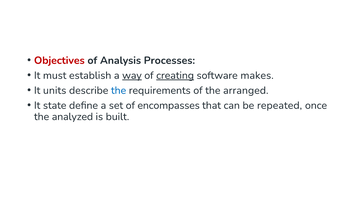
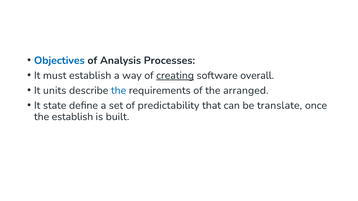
Objectives colour: red -> blue (59, 61)
way underline: present -> none (132, 76)
makes: makes -> overall (257, 76)
encompasses: encompasses -> predictability (169, 106)
repeated: repeated -> translate (280, 106)
the analyzed: analyzed -> establish (72, 117)
